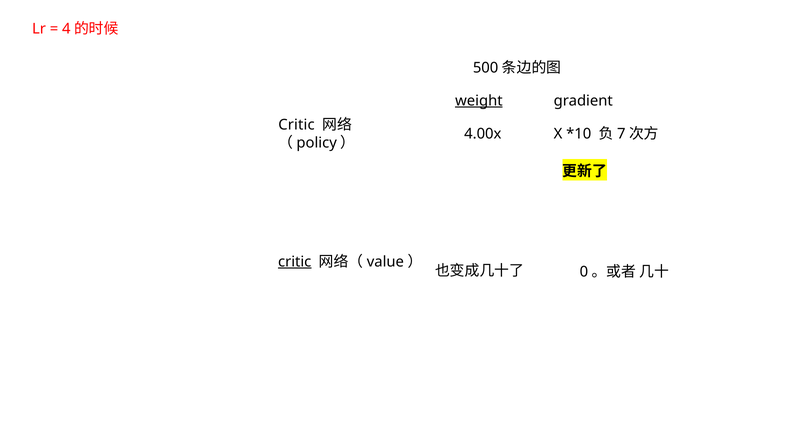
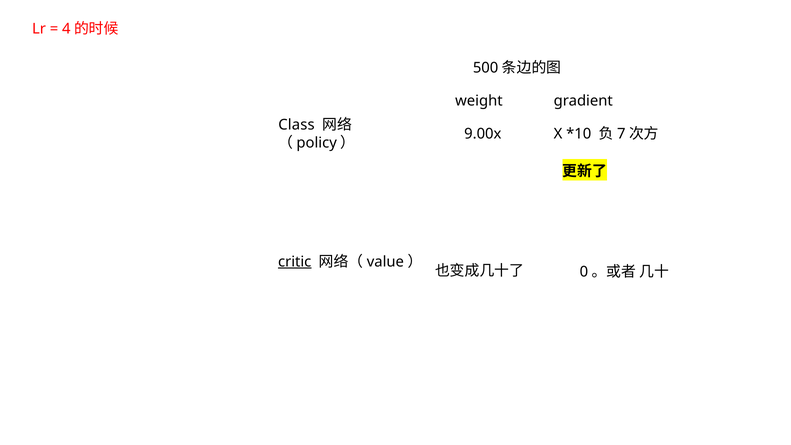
weight underline: present -> none (479, 101)
Critic: Critic -> Class (296, 125)
4.00x: 4.00x -> 9.00x (483, 134)
